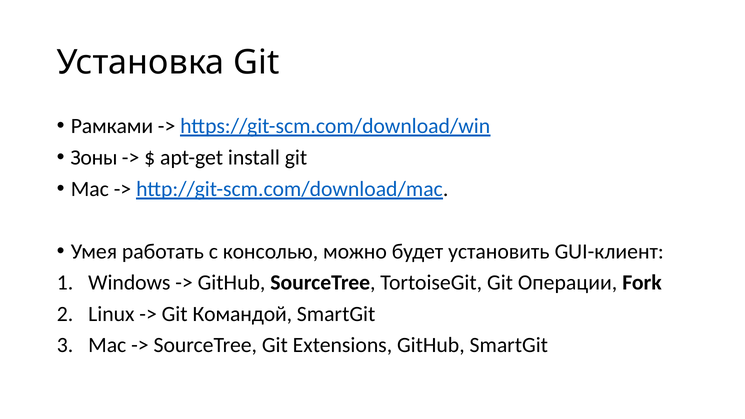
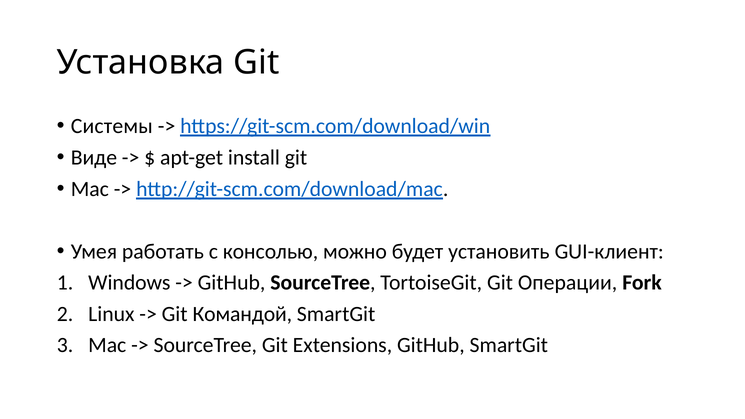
Рамками: Рамками -> Системы (112, 126)
Зоны: Зоны -> Виде (94, 158)
